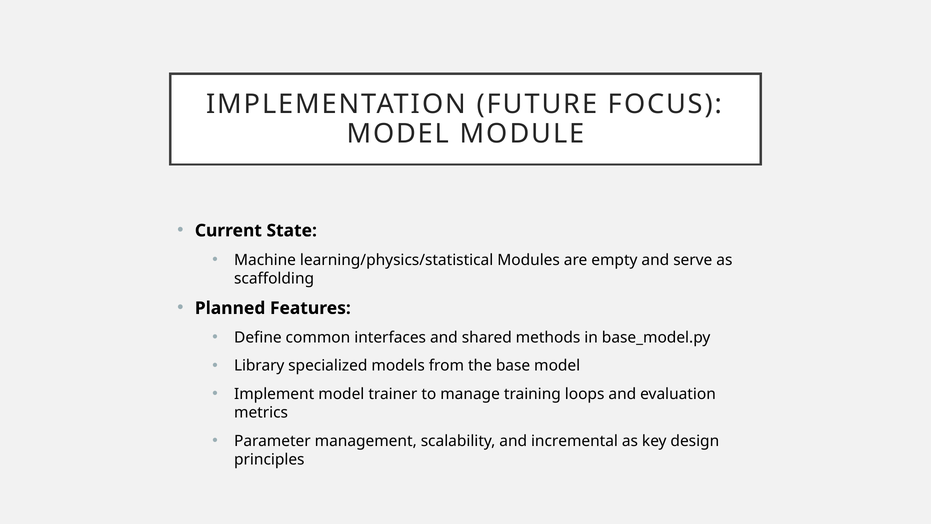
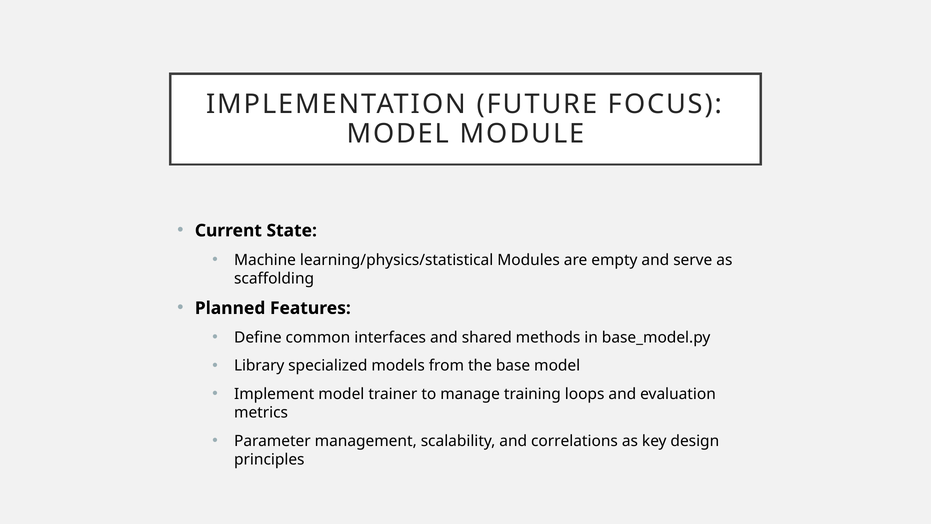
incremental: incremental -> correlations (574, 441)
